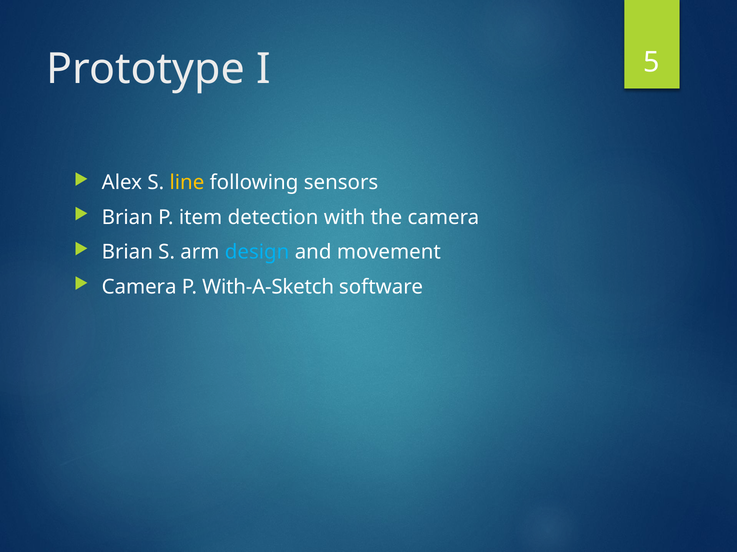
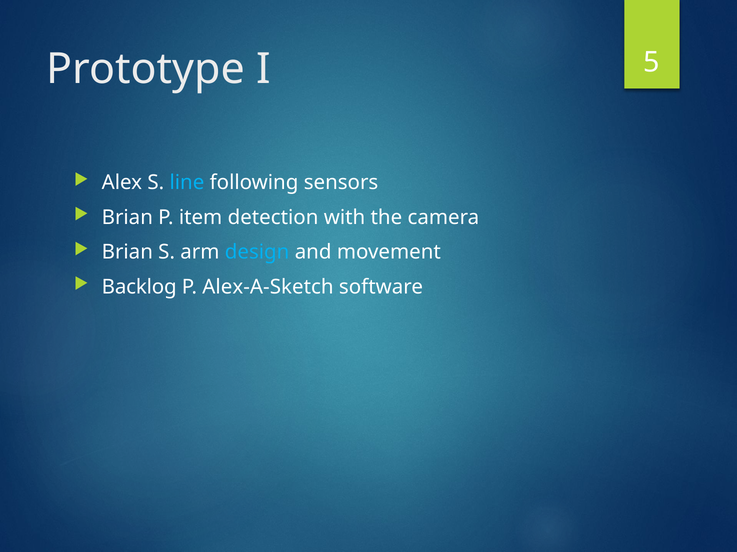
line colour: yellow -> light blue (187, 183)
Camera: Camera -> Backlog (139, 287)
With-A-Sketch: With-A-Sketch -> Alex-A-Sketch (268, 287)
